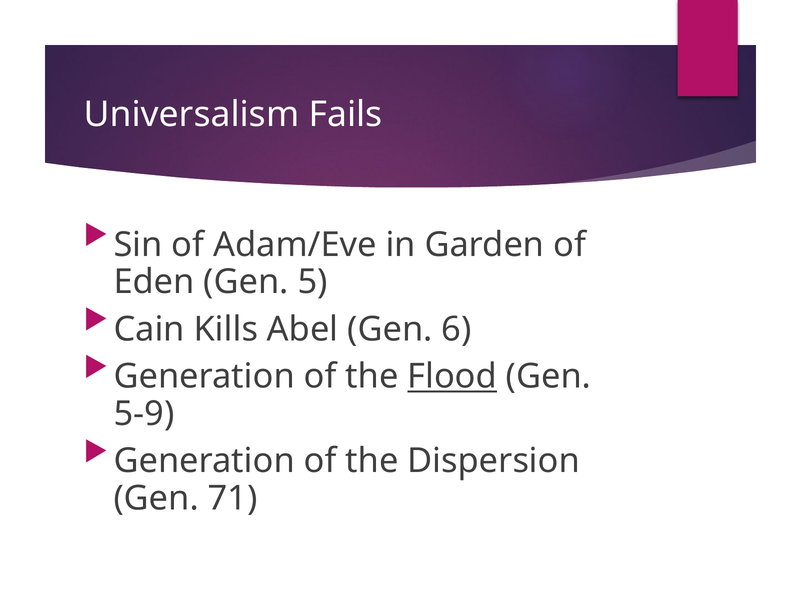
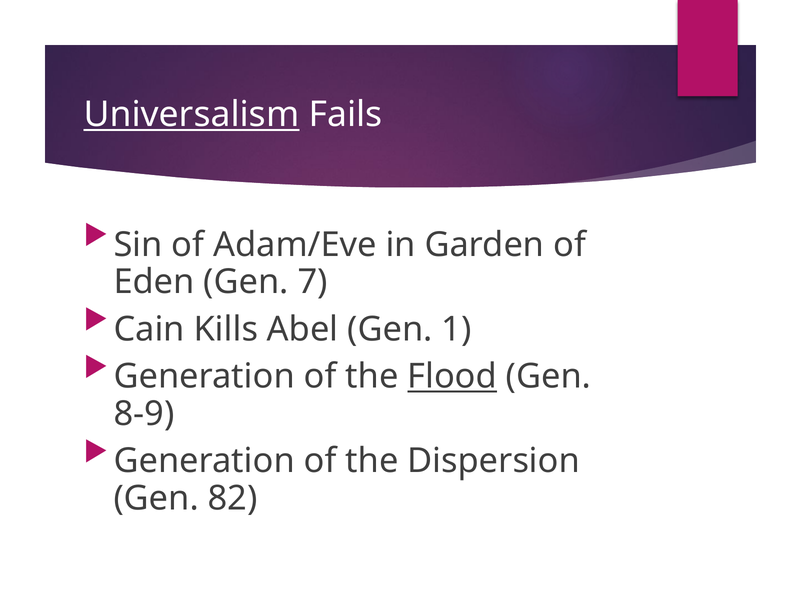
Universalism underline: none -> present (192, 115)
5: 5 -> 7 (313, 282)
6: 6 -> 1 (456, 329)
5-9: 5-9 -> 8-9 (144, 414)
71: 71 -> 82 (233, 498)
